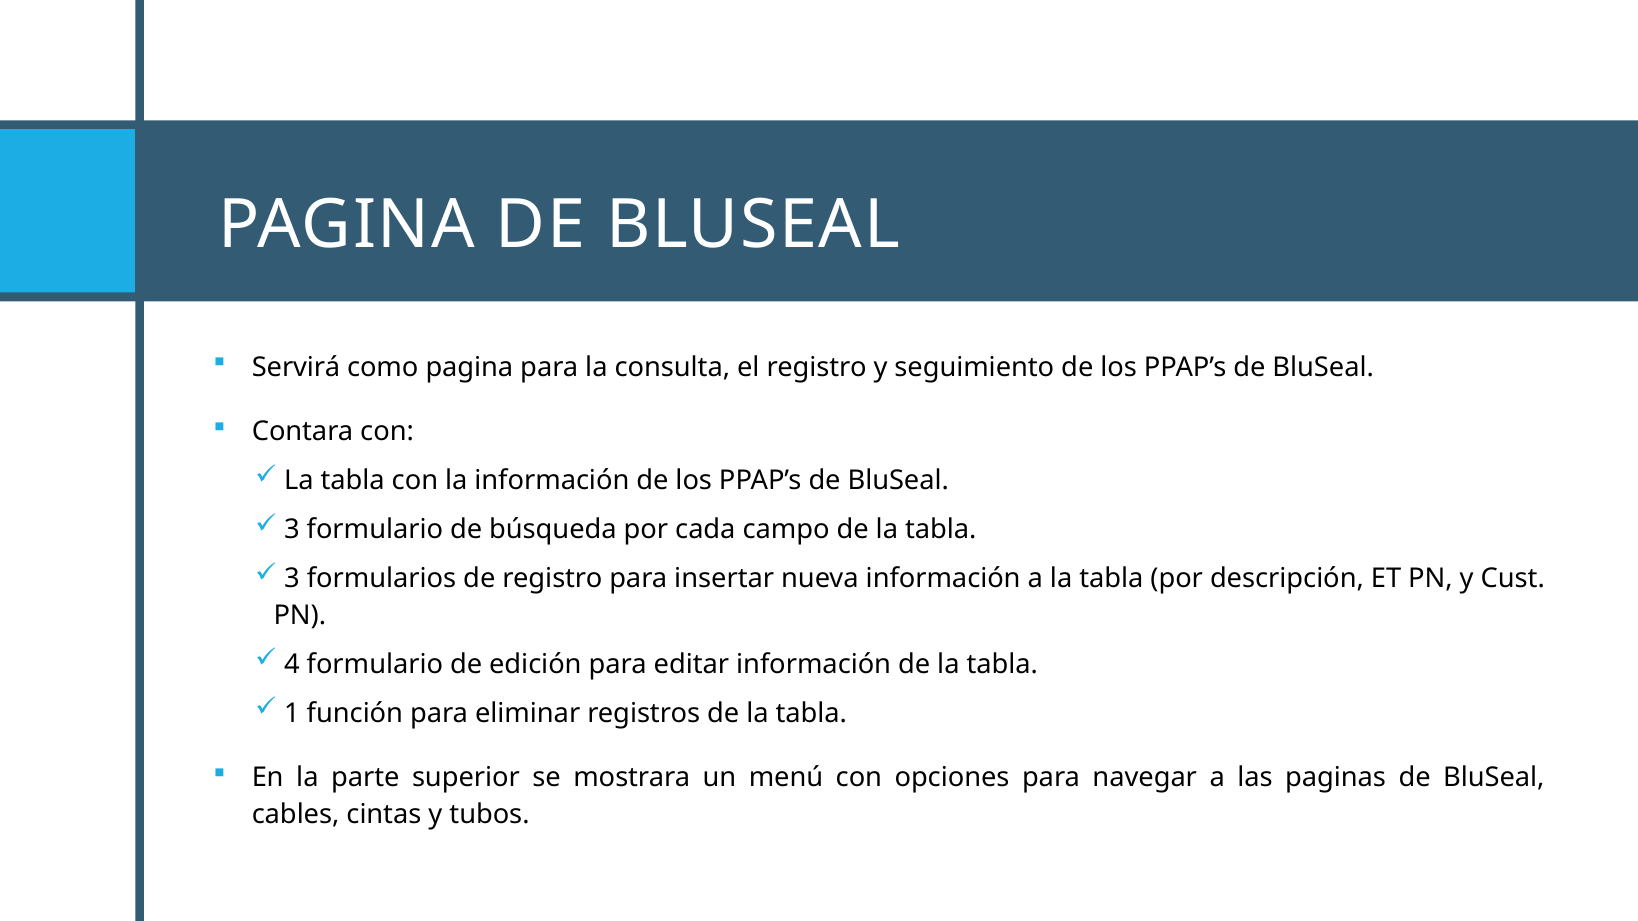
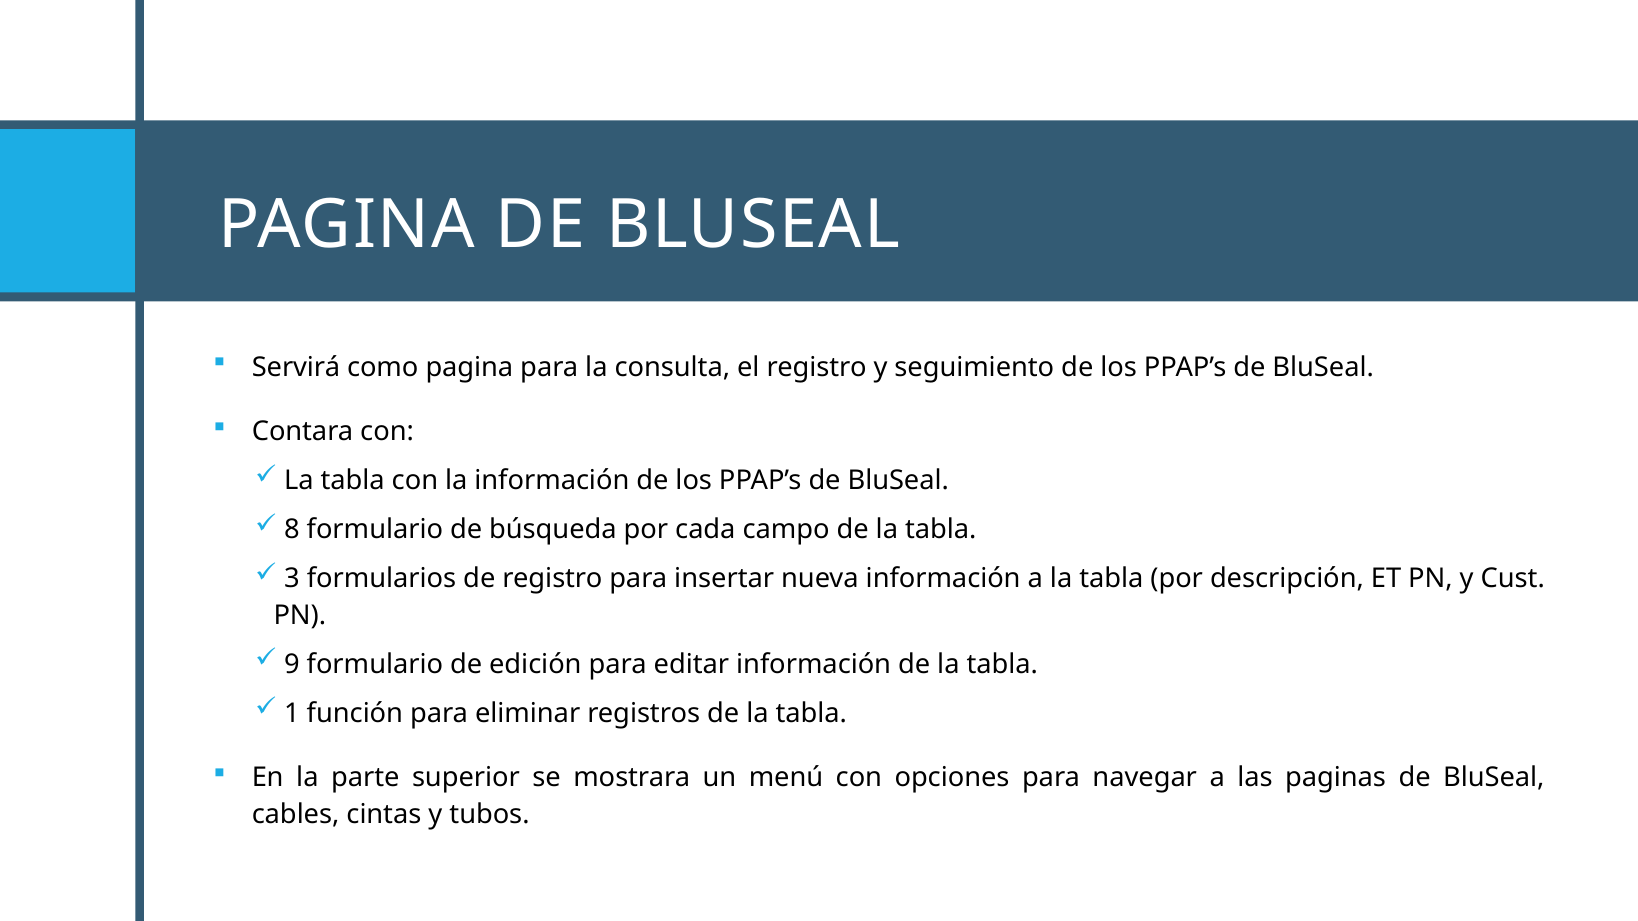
3: 3 -> 8 (292, 530)
4: 4 -> 9 (292, 665)
